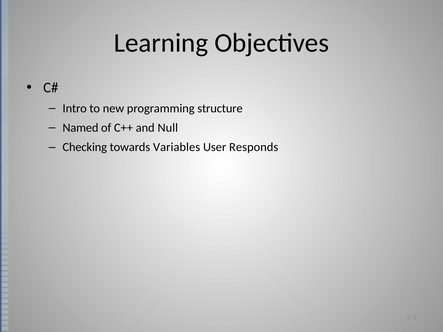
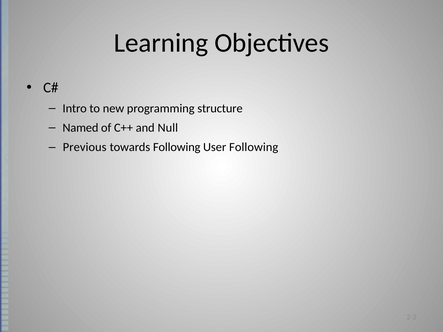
Checking: Checking -> Previous (85, 147)
towards Variables: Variables -> Following (177, 147)
User Responds: Responds -> Following (254, 147)
